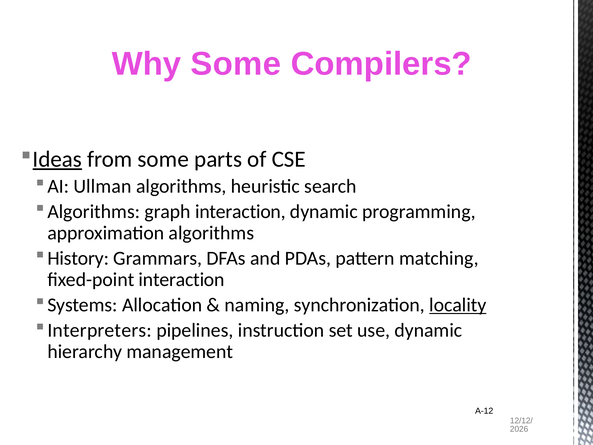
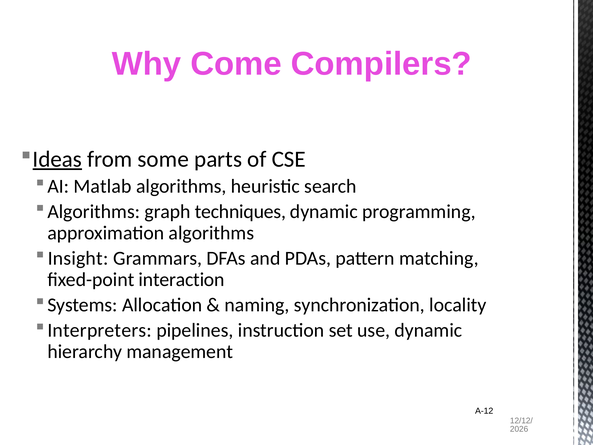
Why Some: Some -> Come (236, 64)
Ullman: Ullman -> Matlab (103, 186)
graph interaction: interaction -> techniques (240, 212)
History: History -> Insight (78, 258)
locality underline: present -> none (458, 305)
